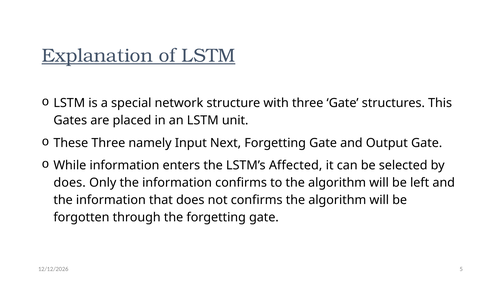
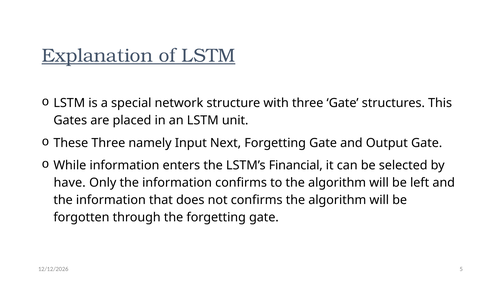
Affected: Affected -> Financial (296, 165)
does: does -> have (70, 183)
